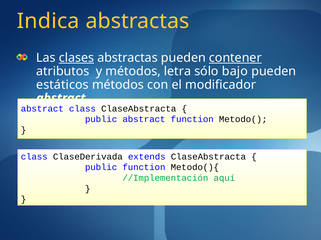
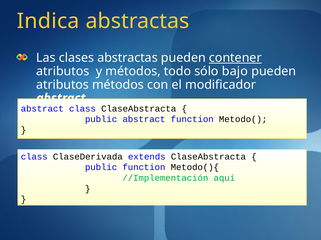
clases underline: present -> none (76, 58)
letra: letra -> todo (177, 71)
estáticos: estáticos -> atributos (63, 85)
